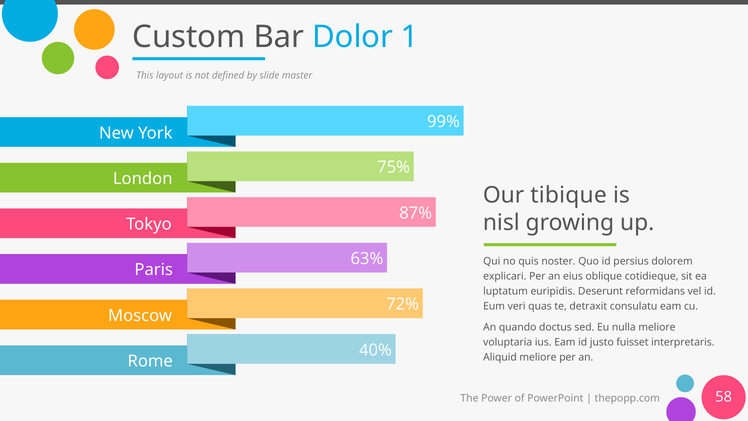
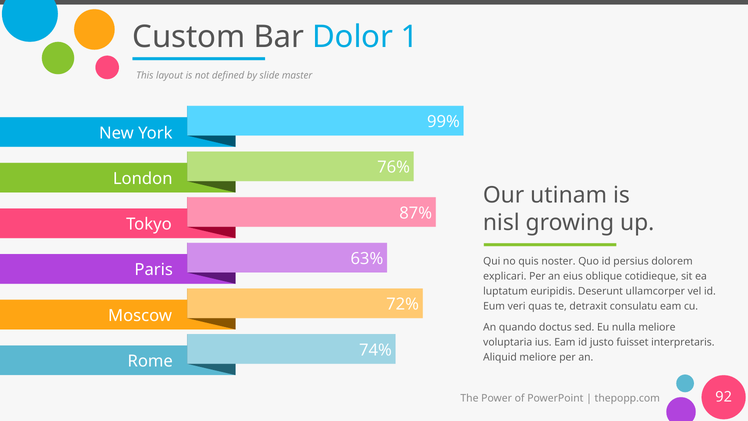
75%: 75% -> 76% (394, 167)
tibique: tibique -> utinam (569, 195)
reformidans: reformidans -> ullamcorper (655, 291)
40%: 40% -> 74% (375, 350)
58: 58 -> 92 (724, 397)
